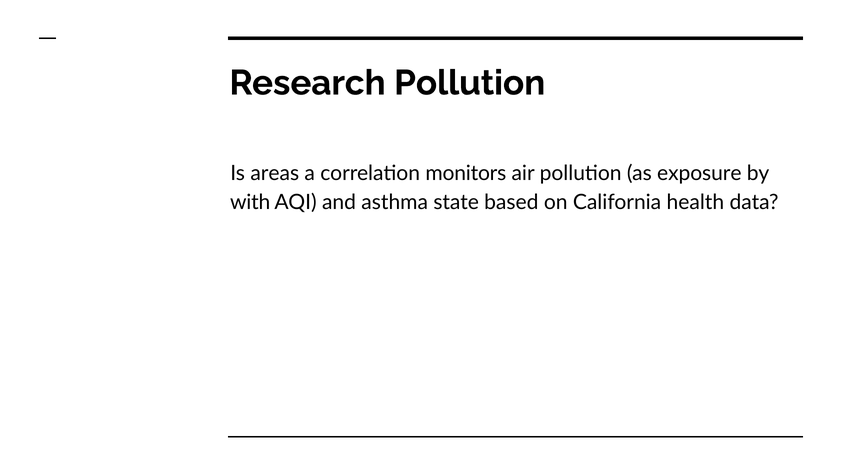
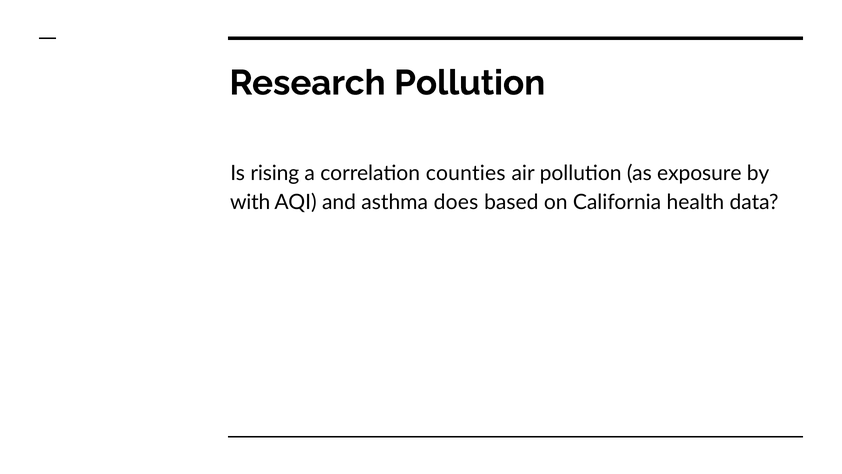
areas: areas -> rising (275, 173)
monitors: monitors -> counties (466, 173)
state: state -> does (456, 202)
